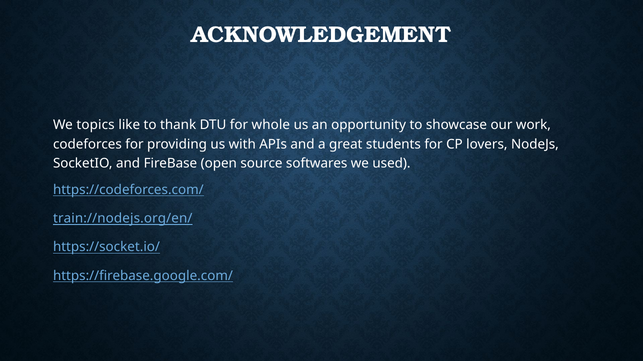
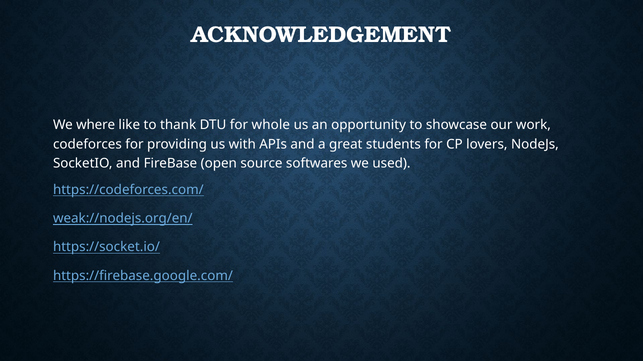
topics: topics -> where (96, 125)
train://nodejs.org/en/: train://nodejs.org/en/ -> weak://nodejs.org/en/ (123, 219)
